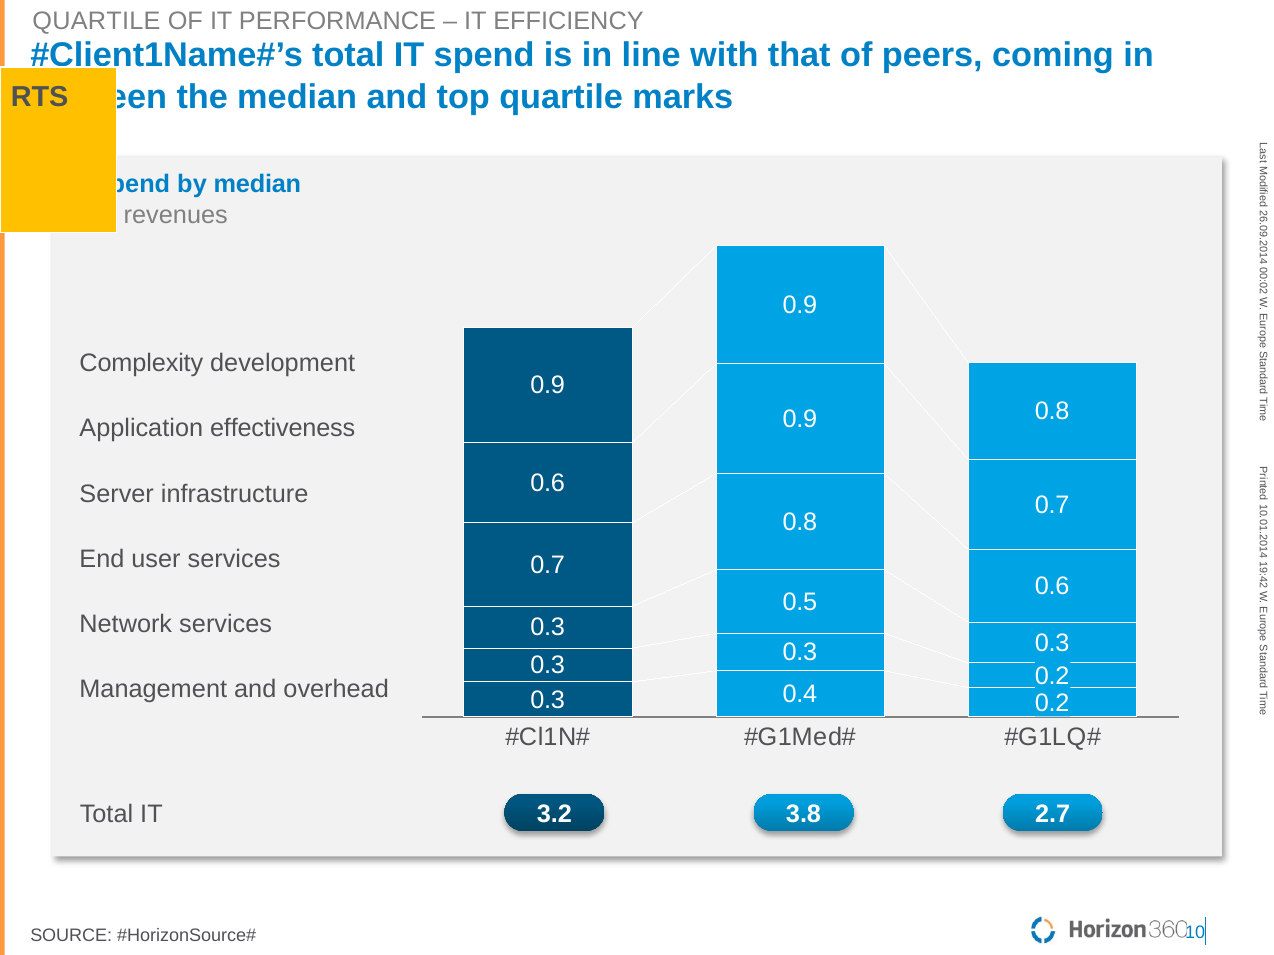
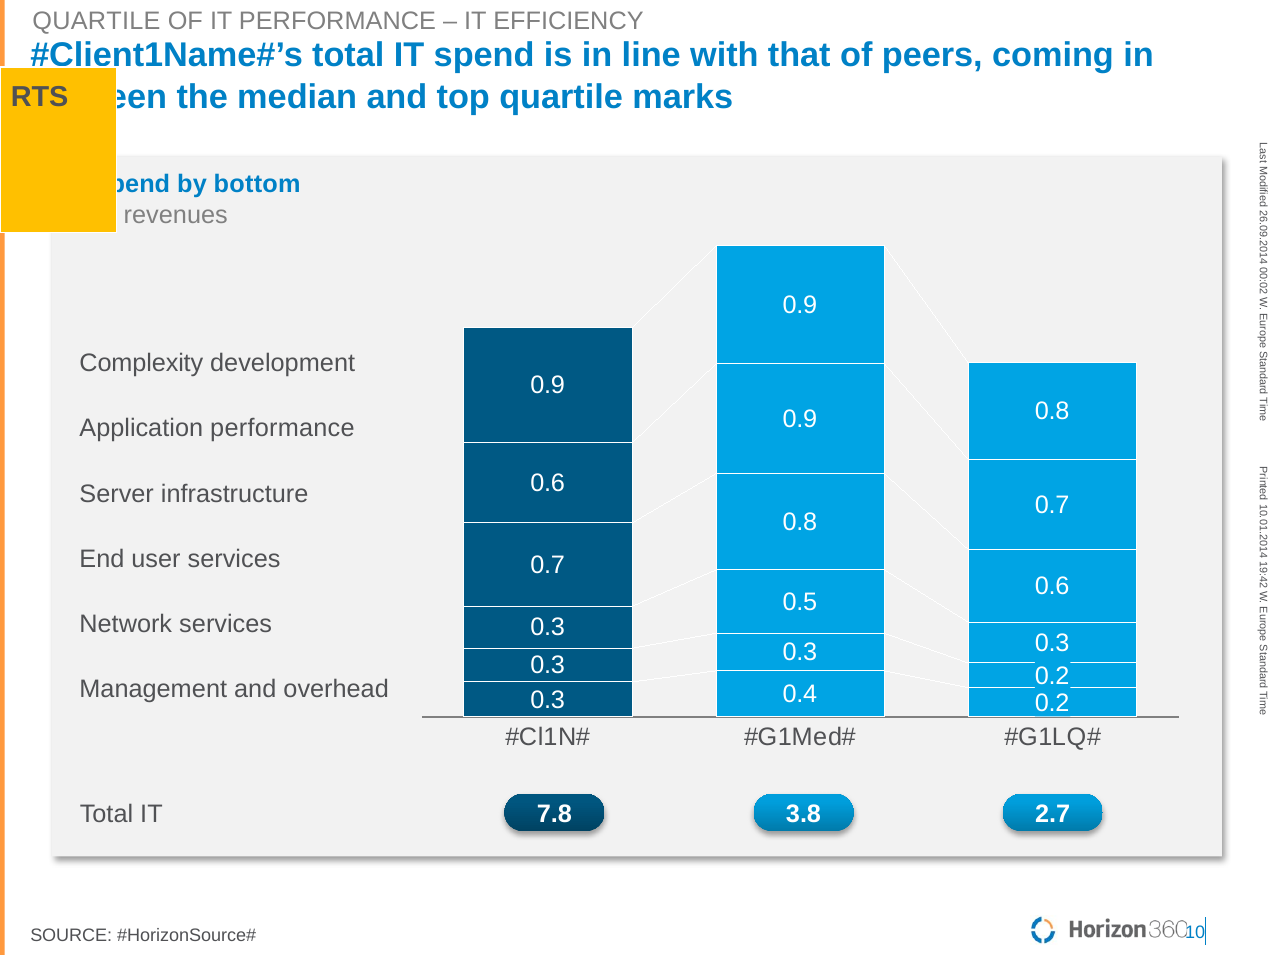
by median: median -> bottom (257, 184)
Application effectiveness: effectiveness -> performance (282, 429)
3.2: 3.2 -> 7.8 (554, 815)
